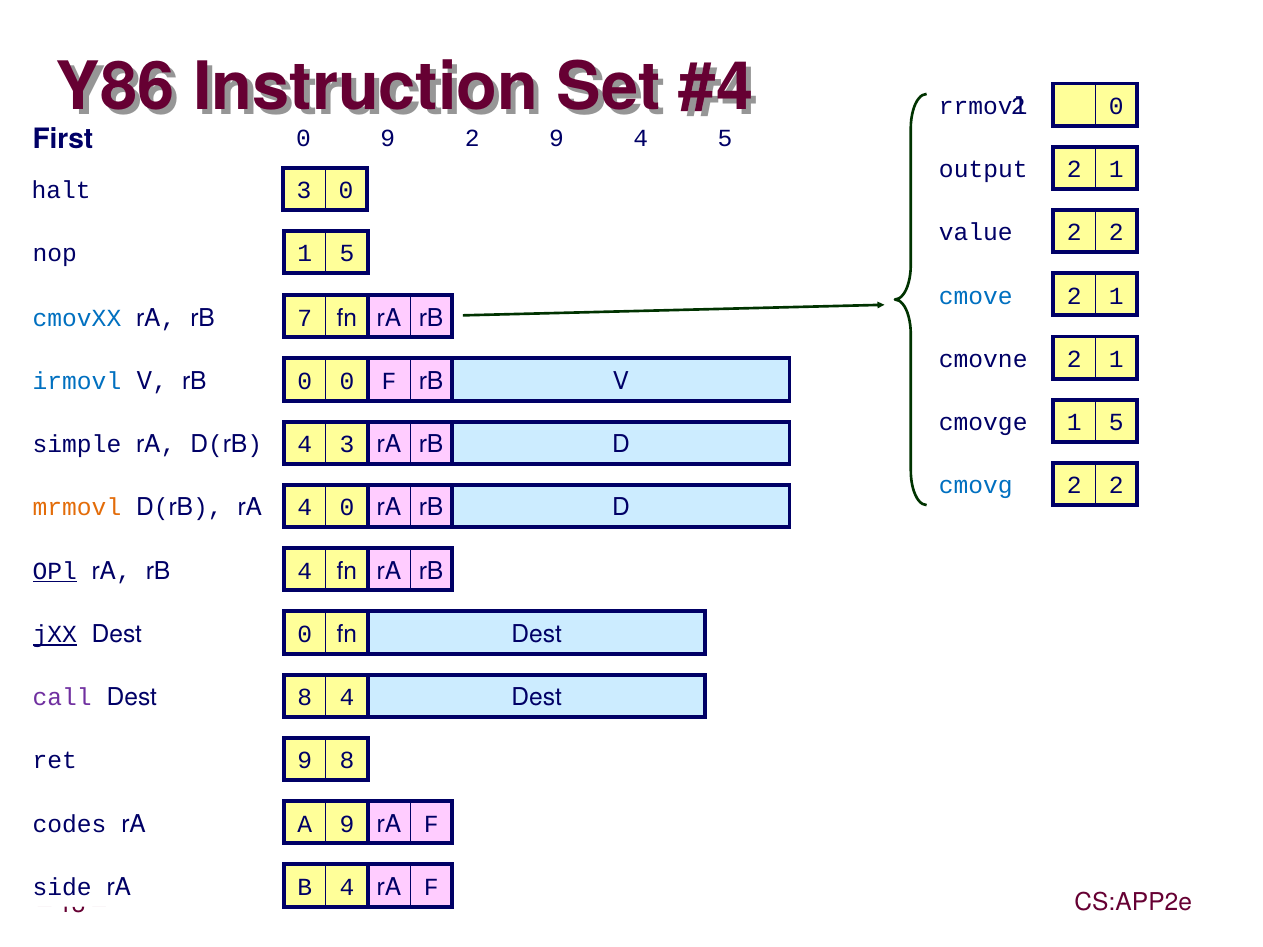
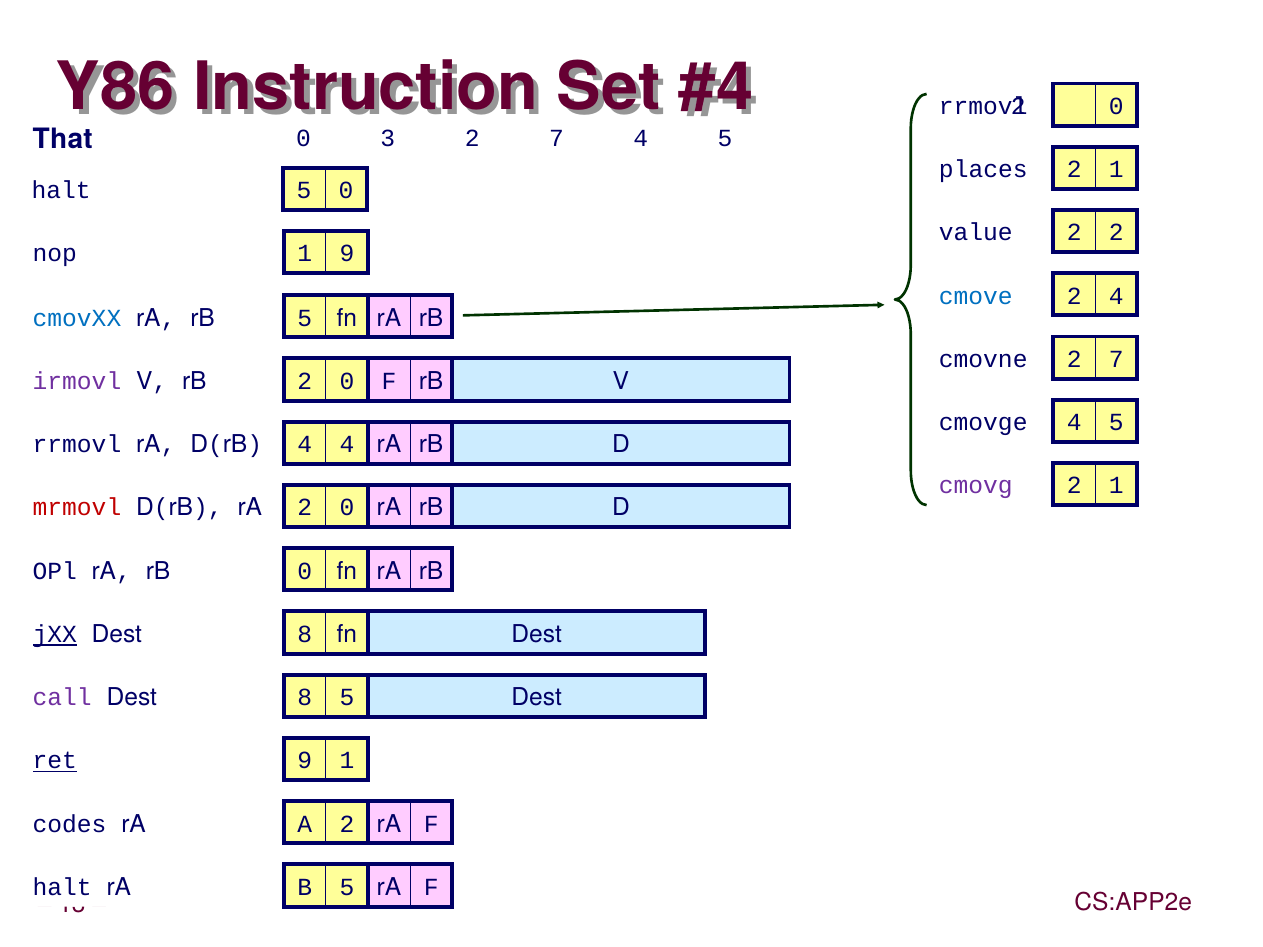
First: First -> That (63, 139)
0 9: 9 -> 3 (388, 139)
9: 9 -> 7 (556, 139)
output: output -> places (983, 169)
halt 3: 3 -> 5 (304, 191)
nop 1 5: 5 -> 9 (347, 254)
1: 1 -> 4 (1116, 296)
rB 7: 7 -> 5 (305, 318)
cmovne 2 1: 1 -> 7 (1116, 359)
irmovl colour: blue -> purple (77, 381)
rB 0: 0 -> 2 (305, 381)
cmovge 1: 1 -> 4 (1074, 422)
simple: simple -> rrmovl (77, 444)
4 3: 3 -> 4 (347, 444)
cmovg colour: blue -> purple (976, 486)
2: 2 -> 1 (1116, 486)
mrmovl colour: orange -> red (77, 508)
rA 4: 4 -> 2 (305, 508)
OPl underline: present -> none (55, 571)
rB 4: 4 -> 0 (305, 571)
0: 0 -> 8 (305, 634)
8 4: 4 -> 5 (347, 697)
ret underline: none -> present (55, 761)
9 8: 8 -> 1 (347, 761)
A 9: 9 -> 2 (347, 824)
side: side -> halt (62, 887)
B 4: 4 -> 5 (347, 887)
